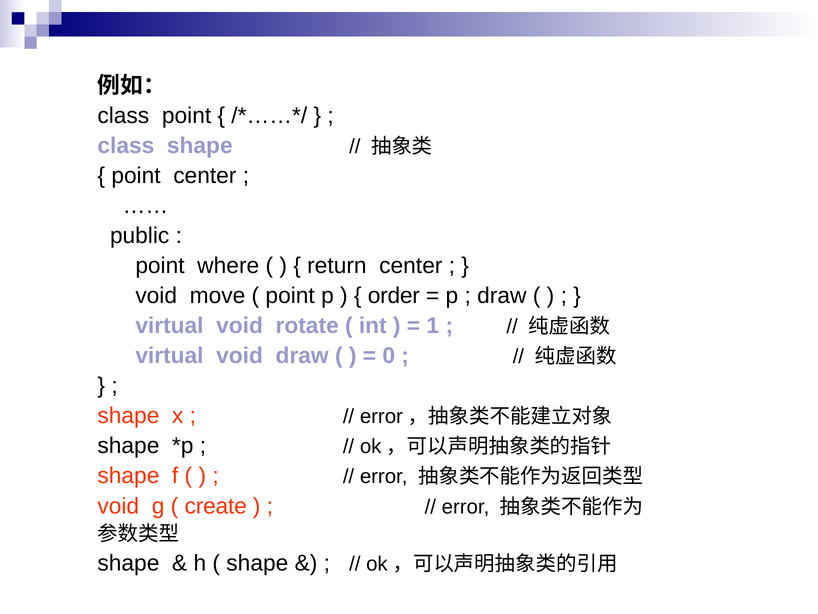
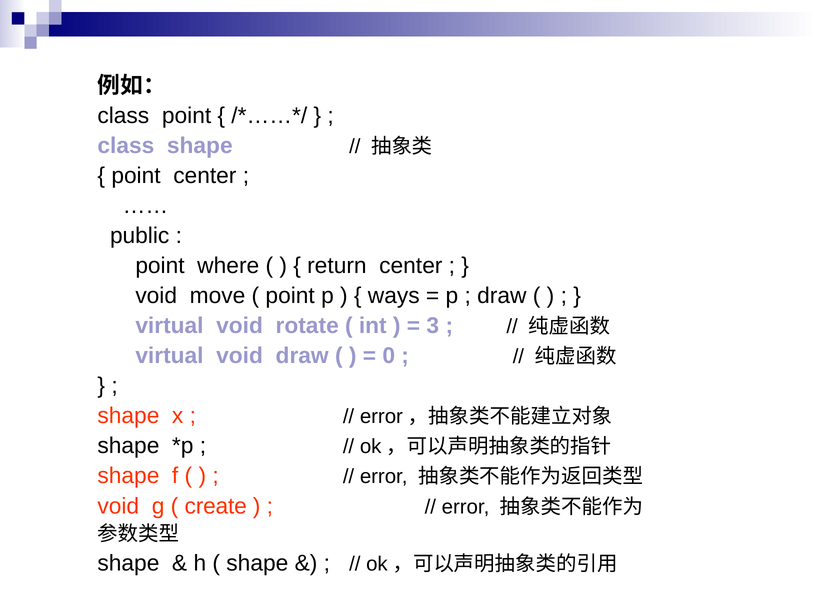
order: order -> ways (394, 296)
1: 1 -> 3 (433, 326)
